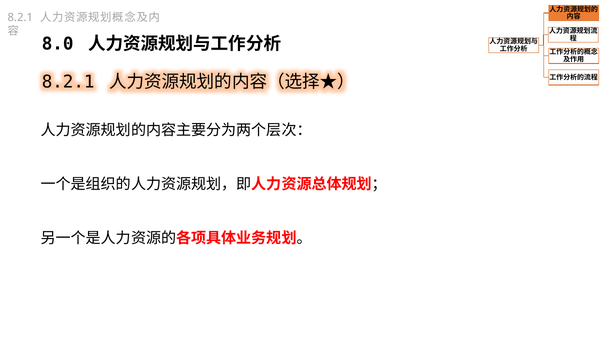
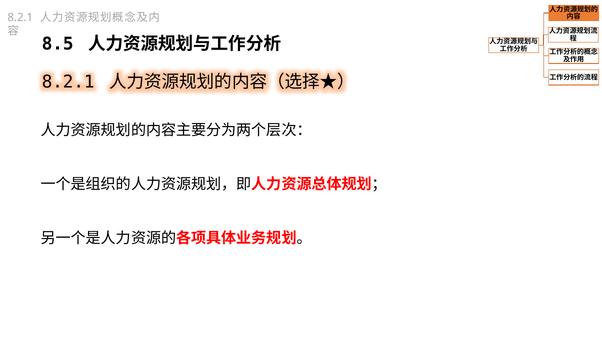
8.0: 8.0 -> 8.5 (58, 44)
